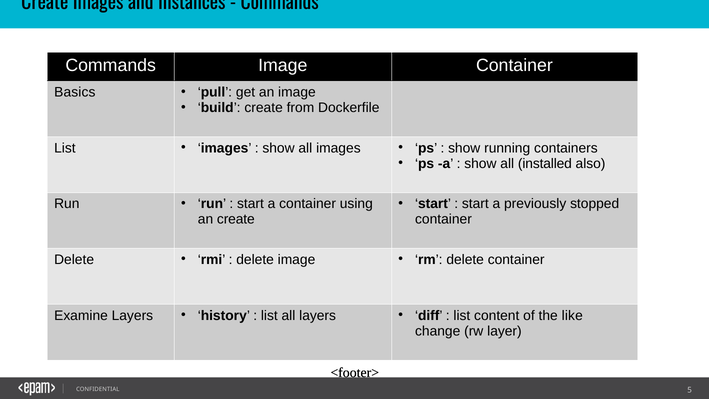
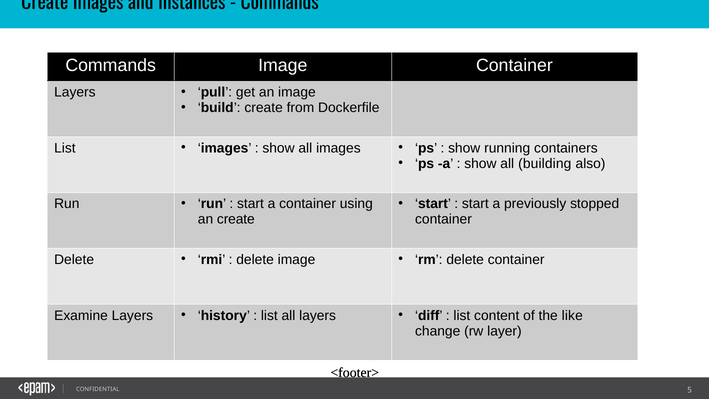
Basics: Basics -> Layers (75, 92)
installed: installed -> building (545, 164)
